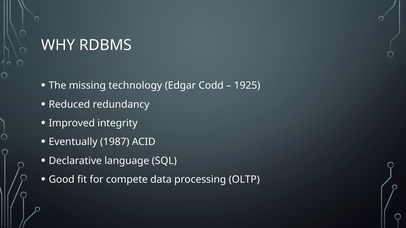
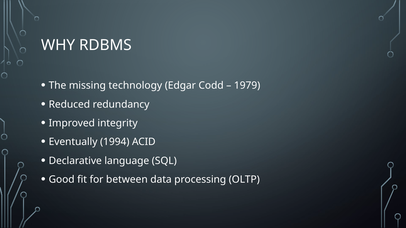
1925: 1925 -> 1979 (247, 86)
1987: 1987 -> 1994 (115, 142)
compete: compete -> between (127, 180)
